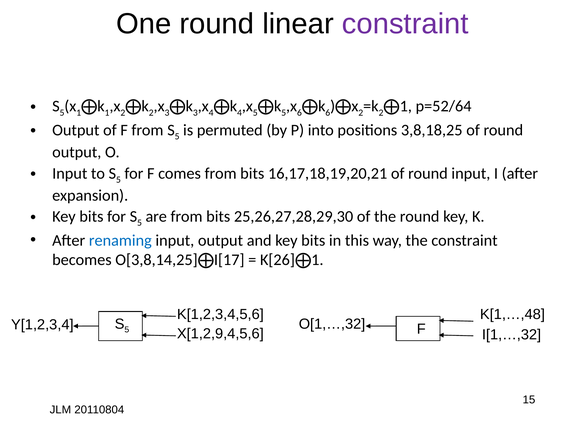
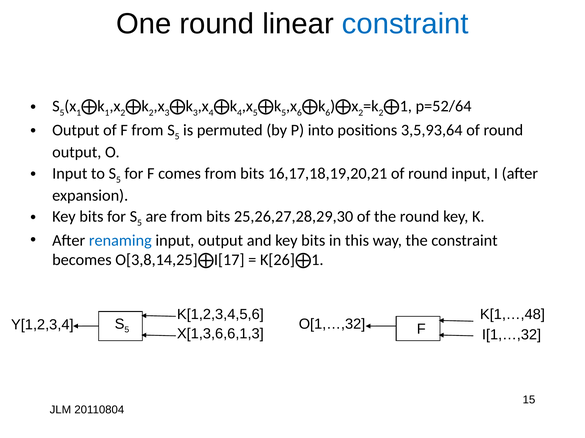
constraint colour: purple -> blue (405, 24)
3,8,18,25: 3,8,18,25 -> 3,5,93,64 (432, 130)
X[1,2,9,4,5,6: X[1,2,9,4,5,6 -> X[1,3,6,6,1,3 (220, 334)
